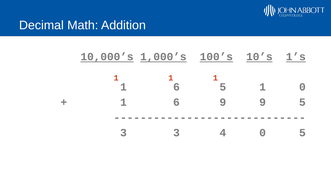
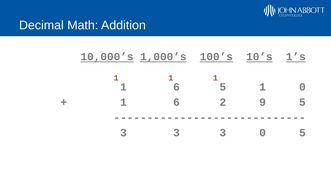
6 9: 9 -> 2 (223, 102)
3 3 4: 4 -> 3 (223, 133)
